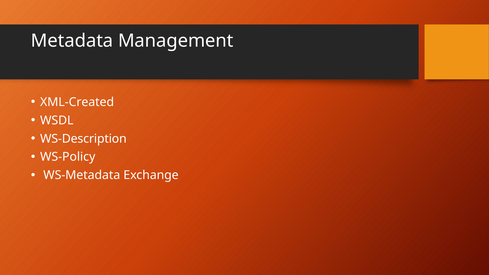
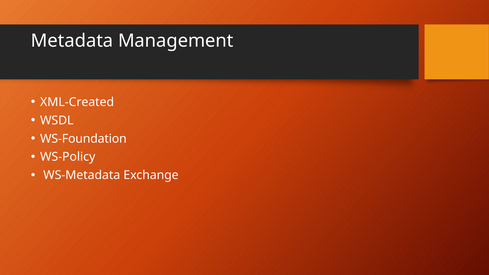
WS-Description: WS-Description -> WS-Foundation (83, 139)
